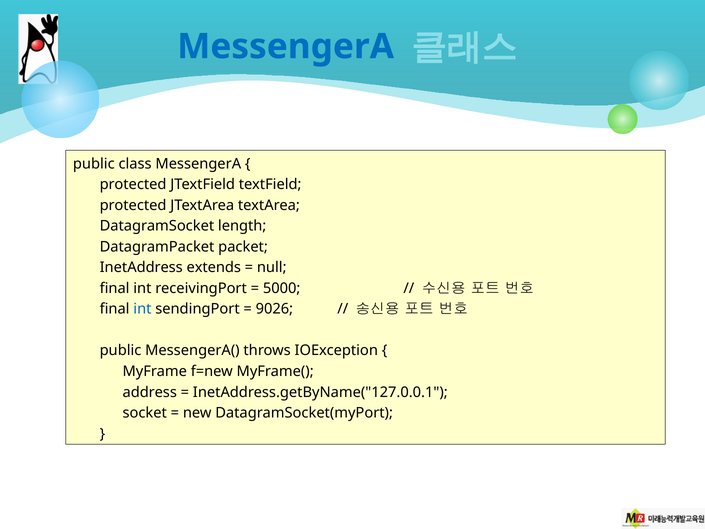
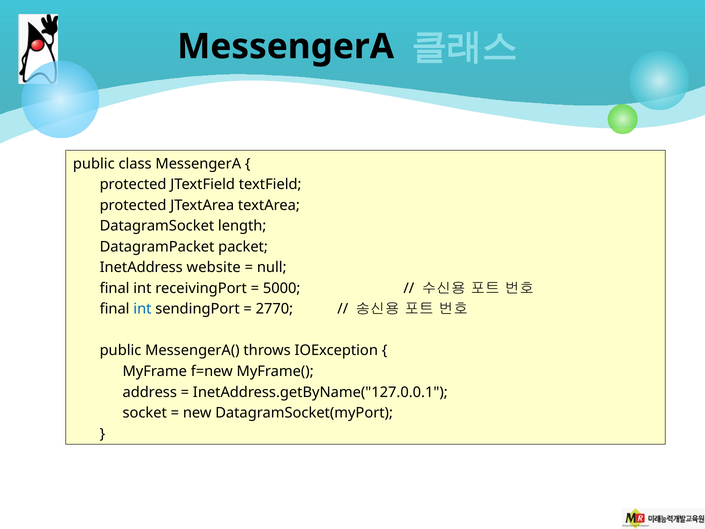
MessengerA colour: blue -> black (286, 47)
extends: extends -> website (214, 267)
9026: 9026 -> 2770 (274, 309)
